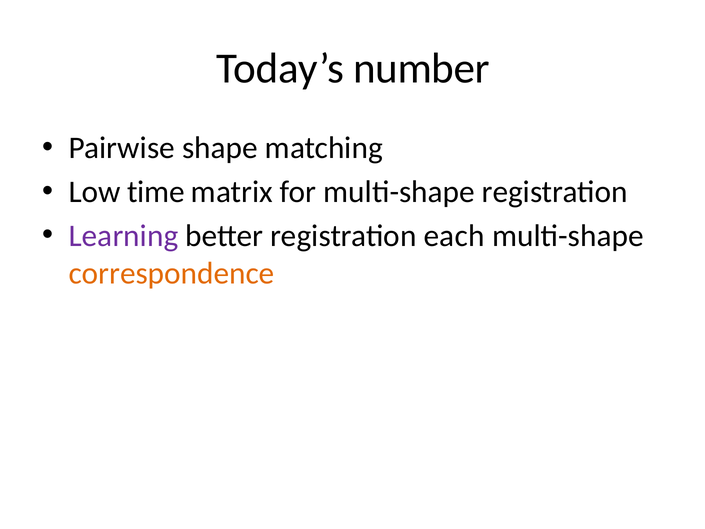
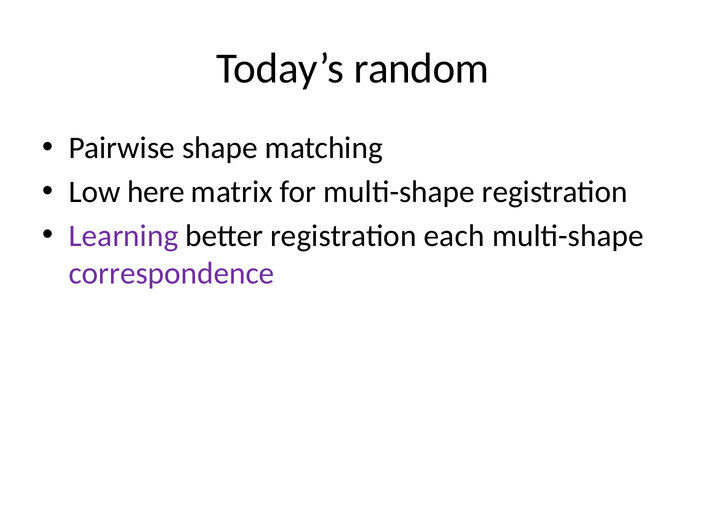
number: number -> random (421, 68)
time: time -> here (156, 192)
correspondence colour: orange -> purple (172, 273)
